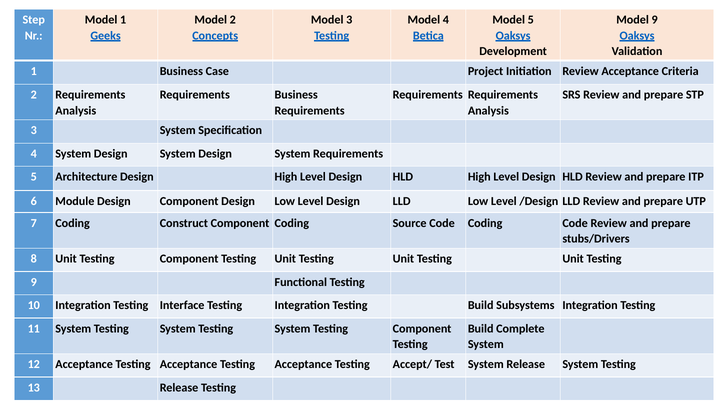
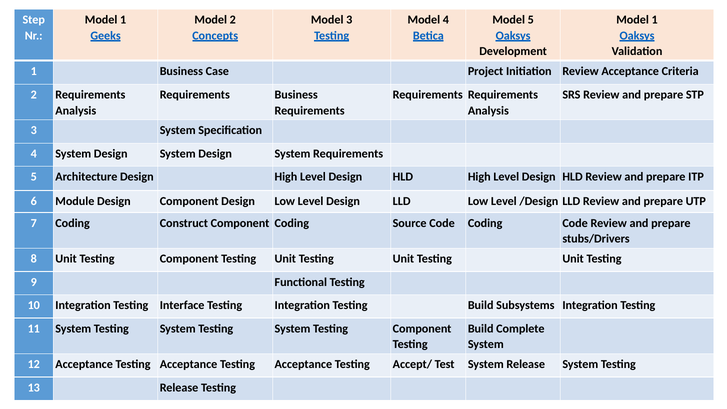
9: 9 -> 1 (655, 20)
